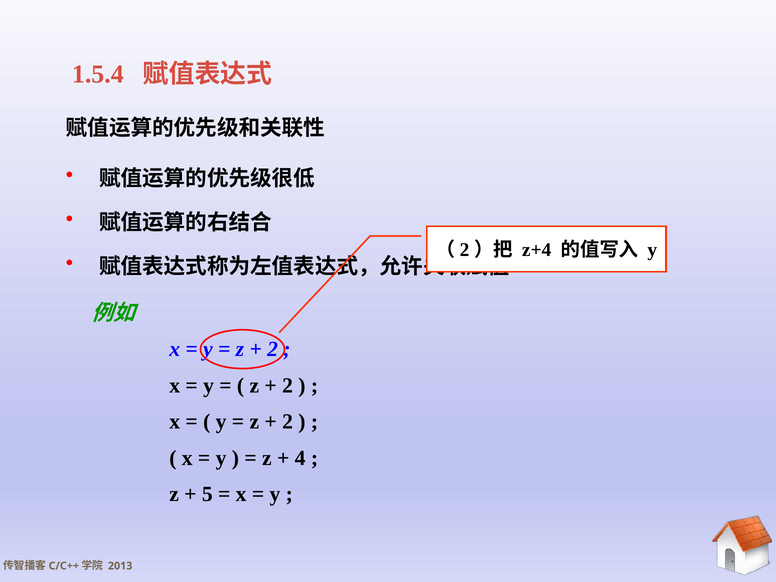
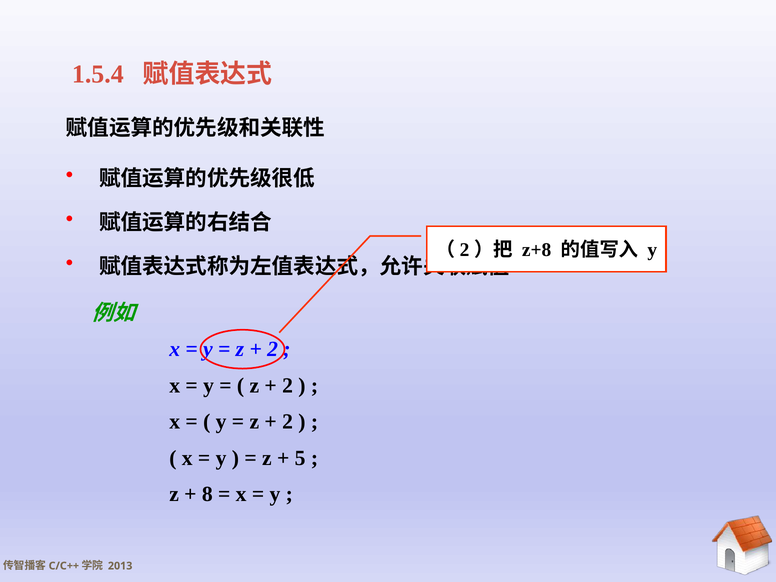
z+4: z+4 -> z+8 (537, 250)
4: 4 -> 5 (300, 458)
5: 5 -> 8 (207, 494)
